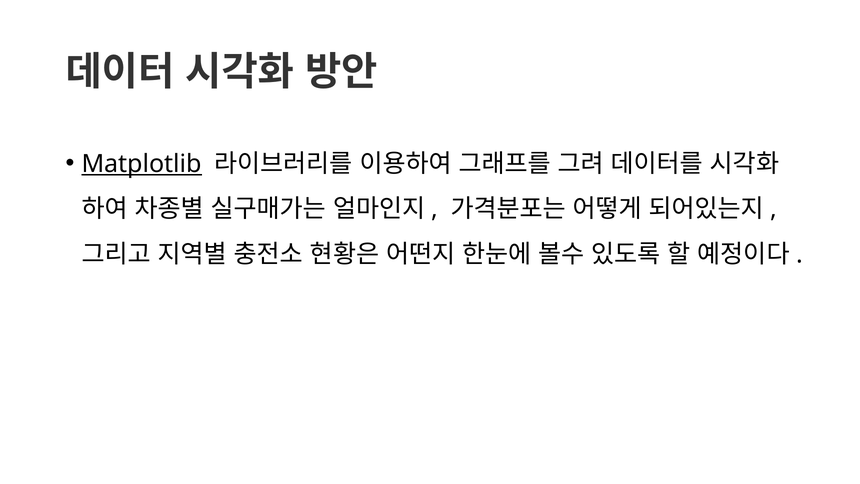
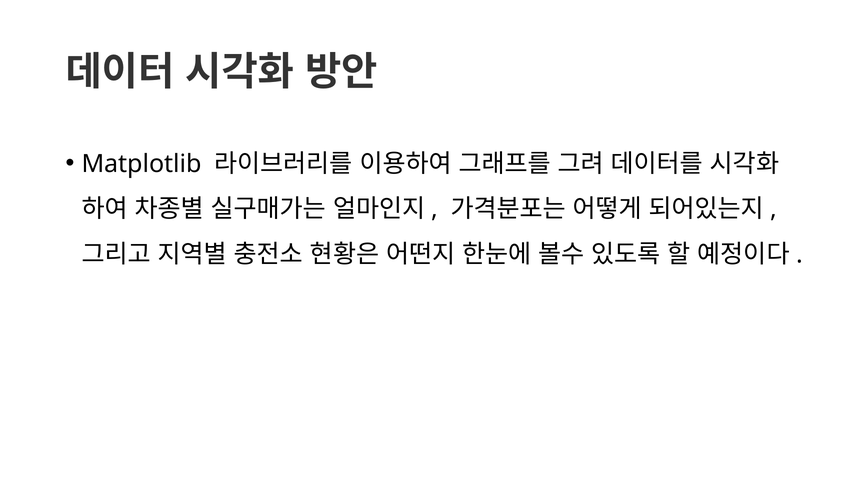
Matplotlib underline: present -> none (142, 164)
